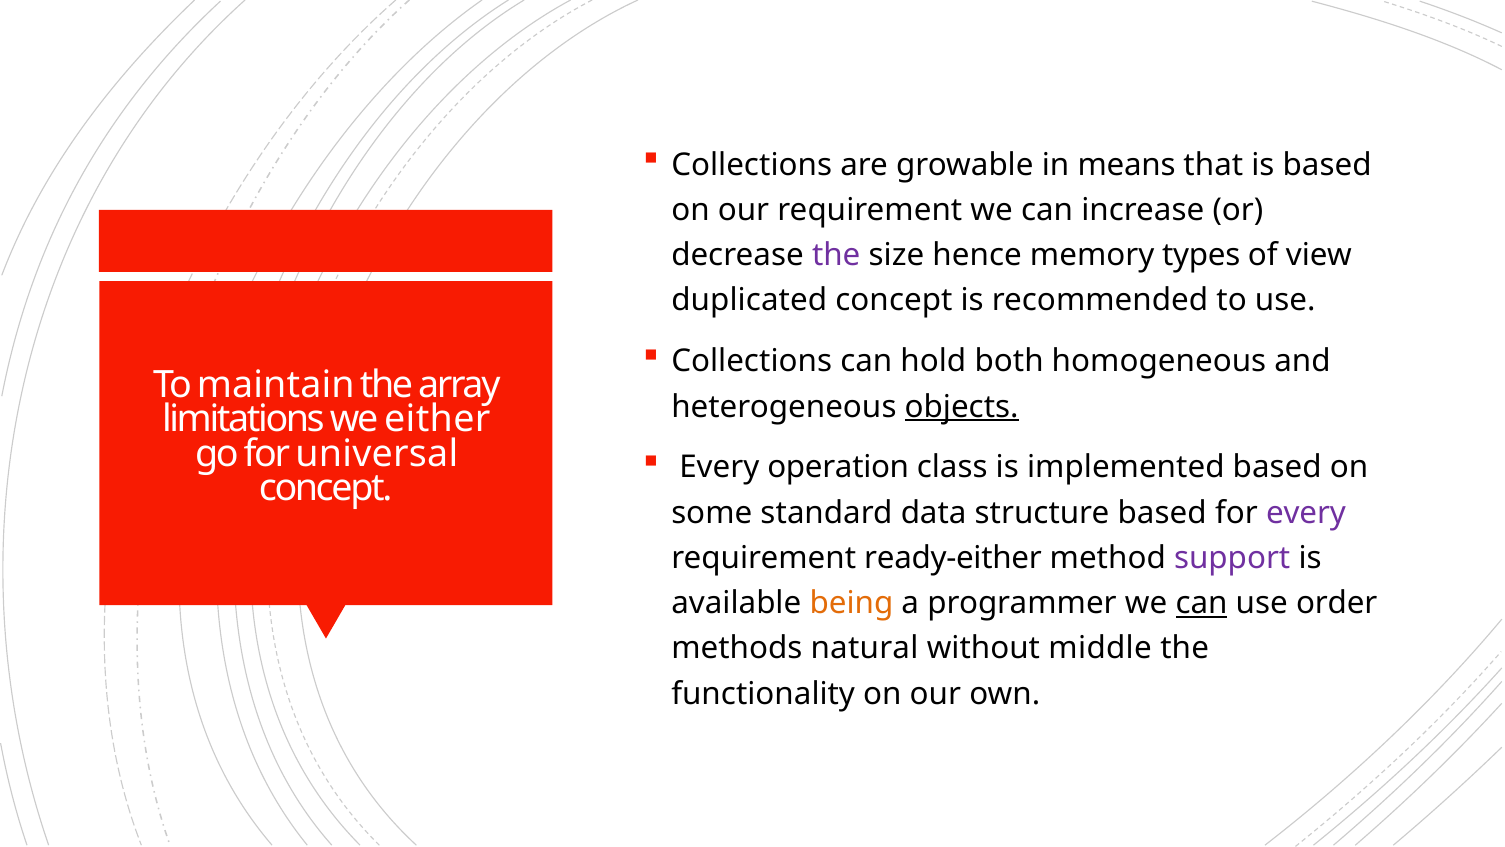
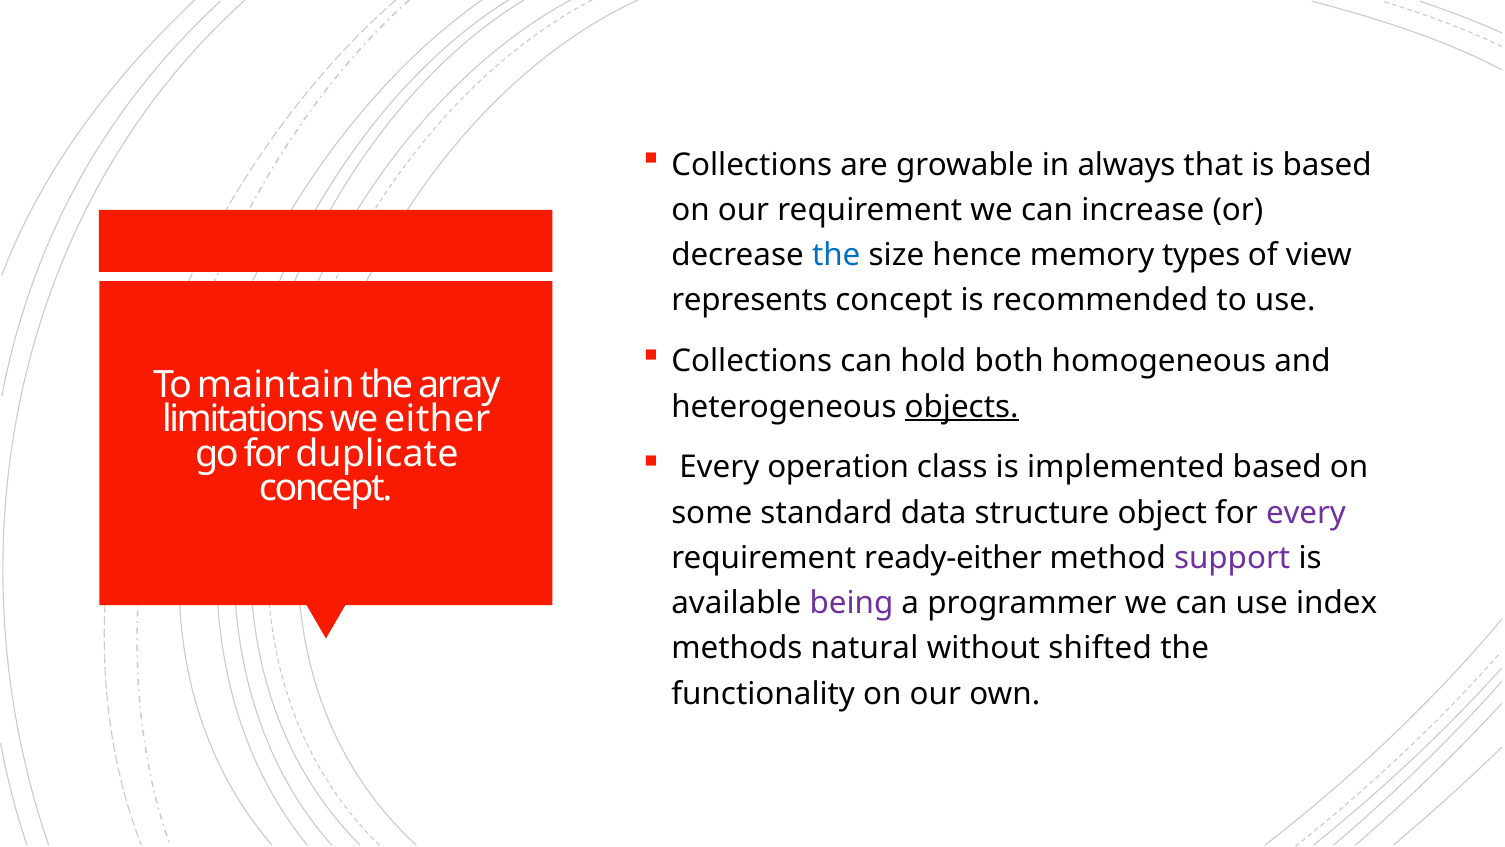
means: means -> always (1127, 165)
the colour: purple -> blue (836, 255)
duplicated: duplicated -> represents (749, 300)
universal: universal -> duplicate (377, 454)
structure based: based -> object (1162, 513)
being colour: orange -> purple (851, 603)
can underline: present -> none (1202, 603)
order: order -> index (1337, 603)
middle: middle -> shifted (1100, 648)
